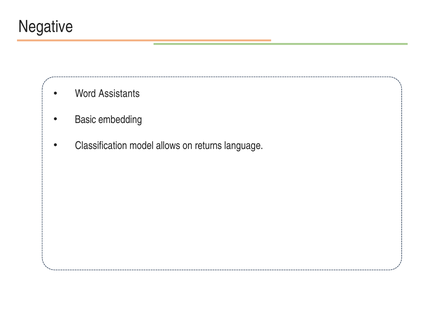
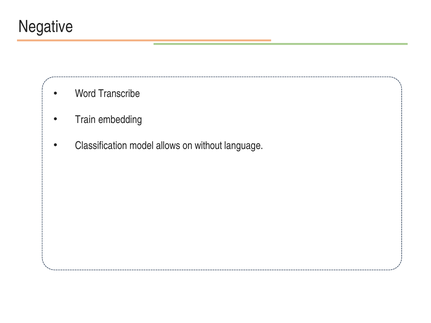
Assistants: Assistants -> Transcribe (119, 94)
Basic: Basic -> Train (85, 120)
returns: returns -> without (208, 146)
